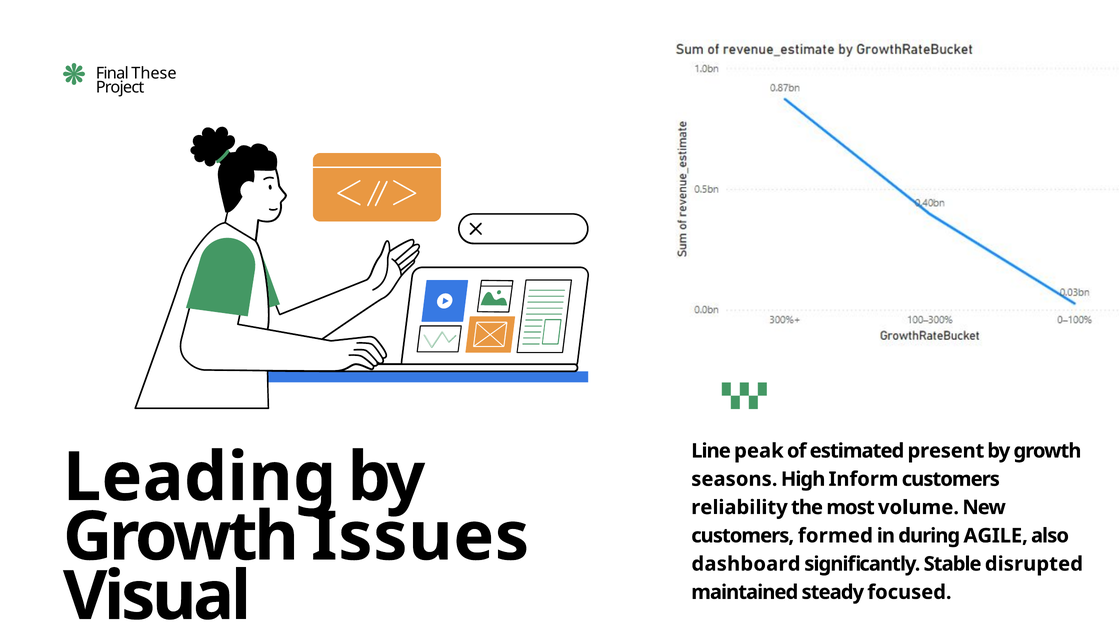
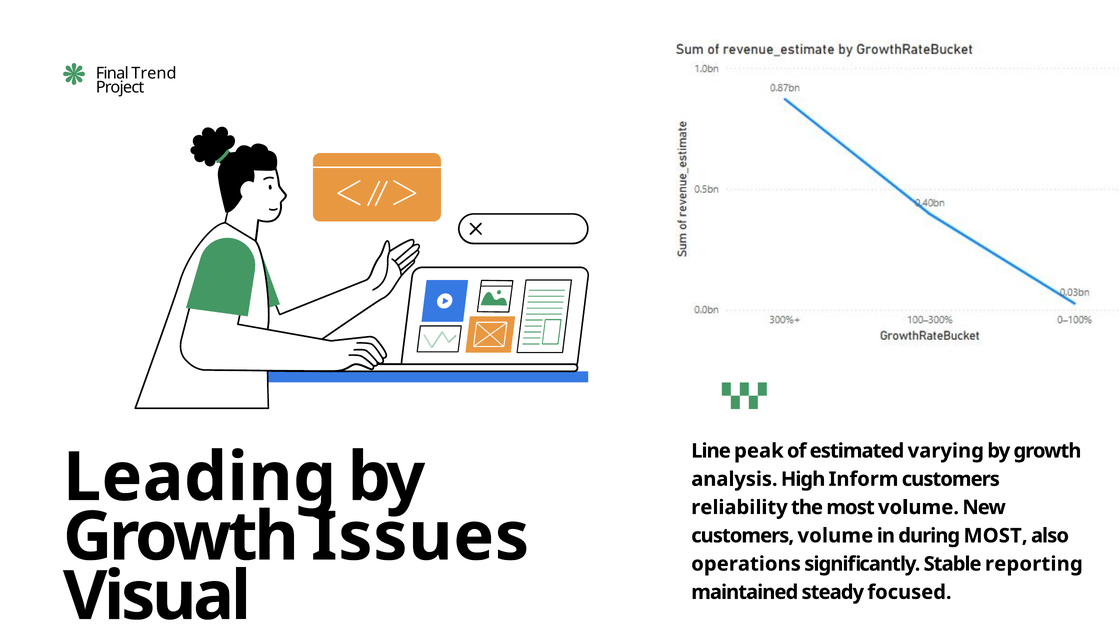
These: These -> Trend (154, 73)
present: present -> varying (946, 451)
seasons: seasons -> analysis (734, 480)
customers formed: formed -> volume (835, 536)
during AGILE: AGILE -> MOST (996, 536)
dashboard: dashboard -> operations (746, 564)
disrupted: disrupted -> reporting (1034, 564)
